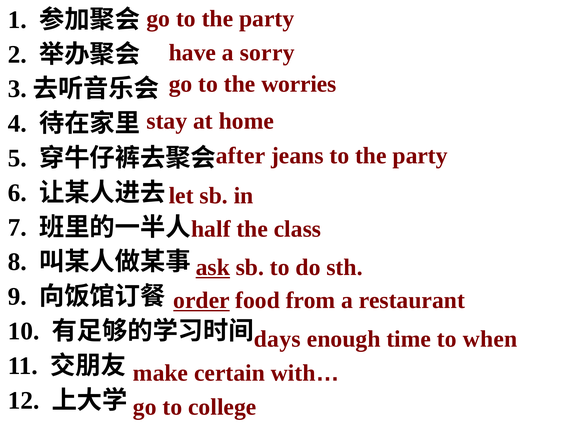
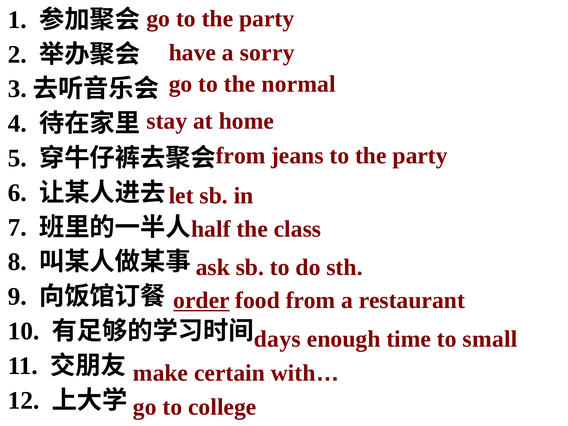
worries: worries -> normal (299, 84)
after: after -> from (241, 156)
ask underline: present -> none (213, 267)
when: when -> small (490, 339)
